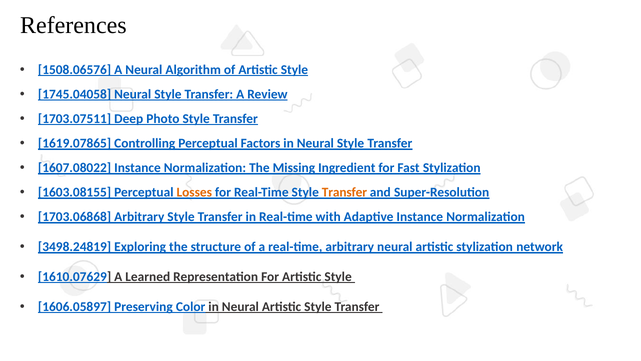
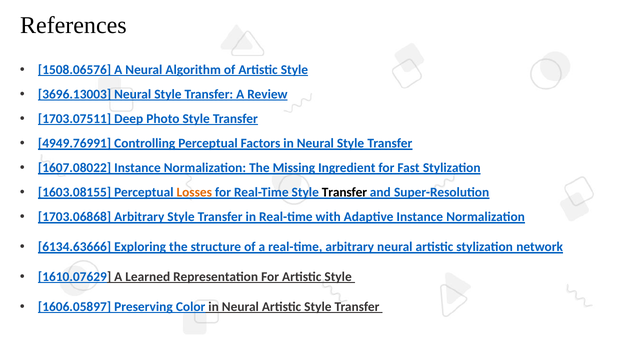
1745.04058: 1745.04058 -> 3696.13003 (75, 94)
1619.07865: 1619.07865 -> 4949.76991 (75, 143)
Transfer colour: orange -> black (344, 192)
3498.24819: 3498.24819 -> 6134.63666 (75, 247)
